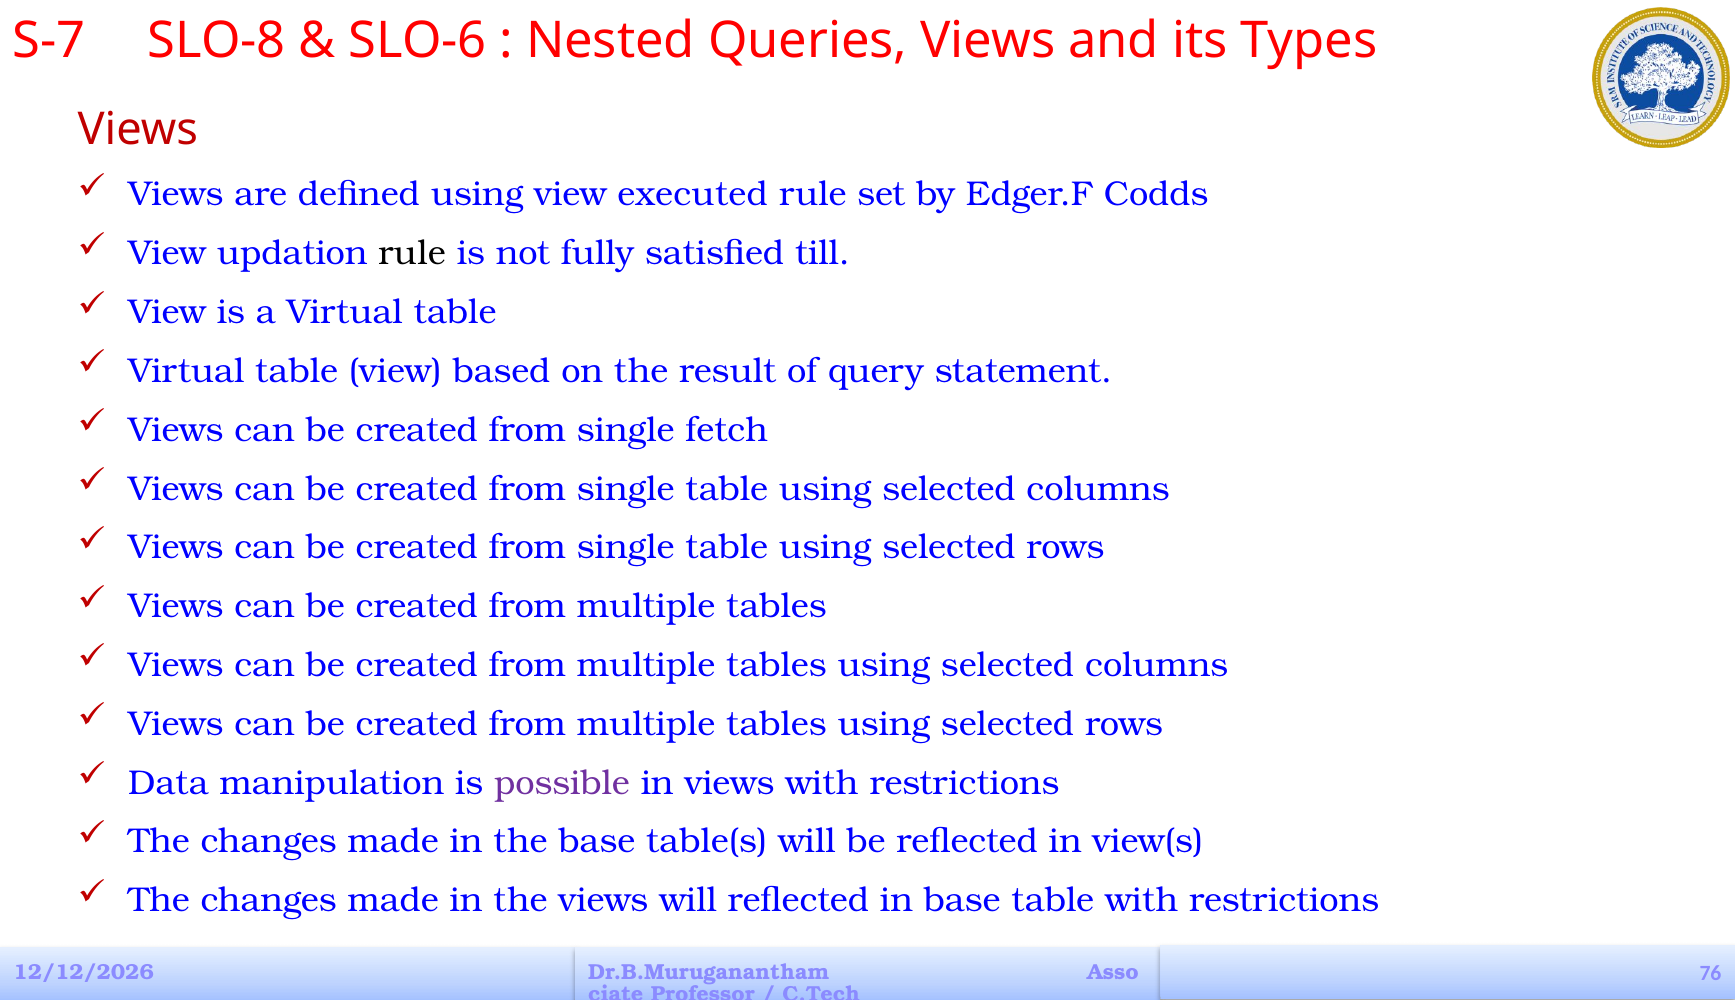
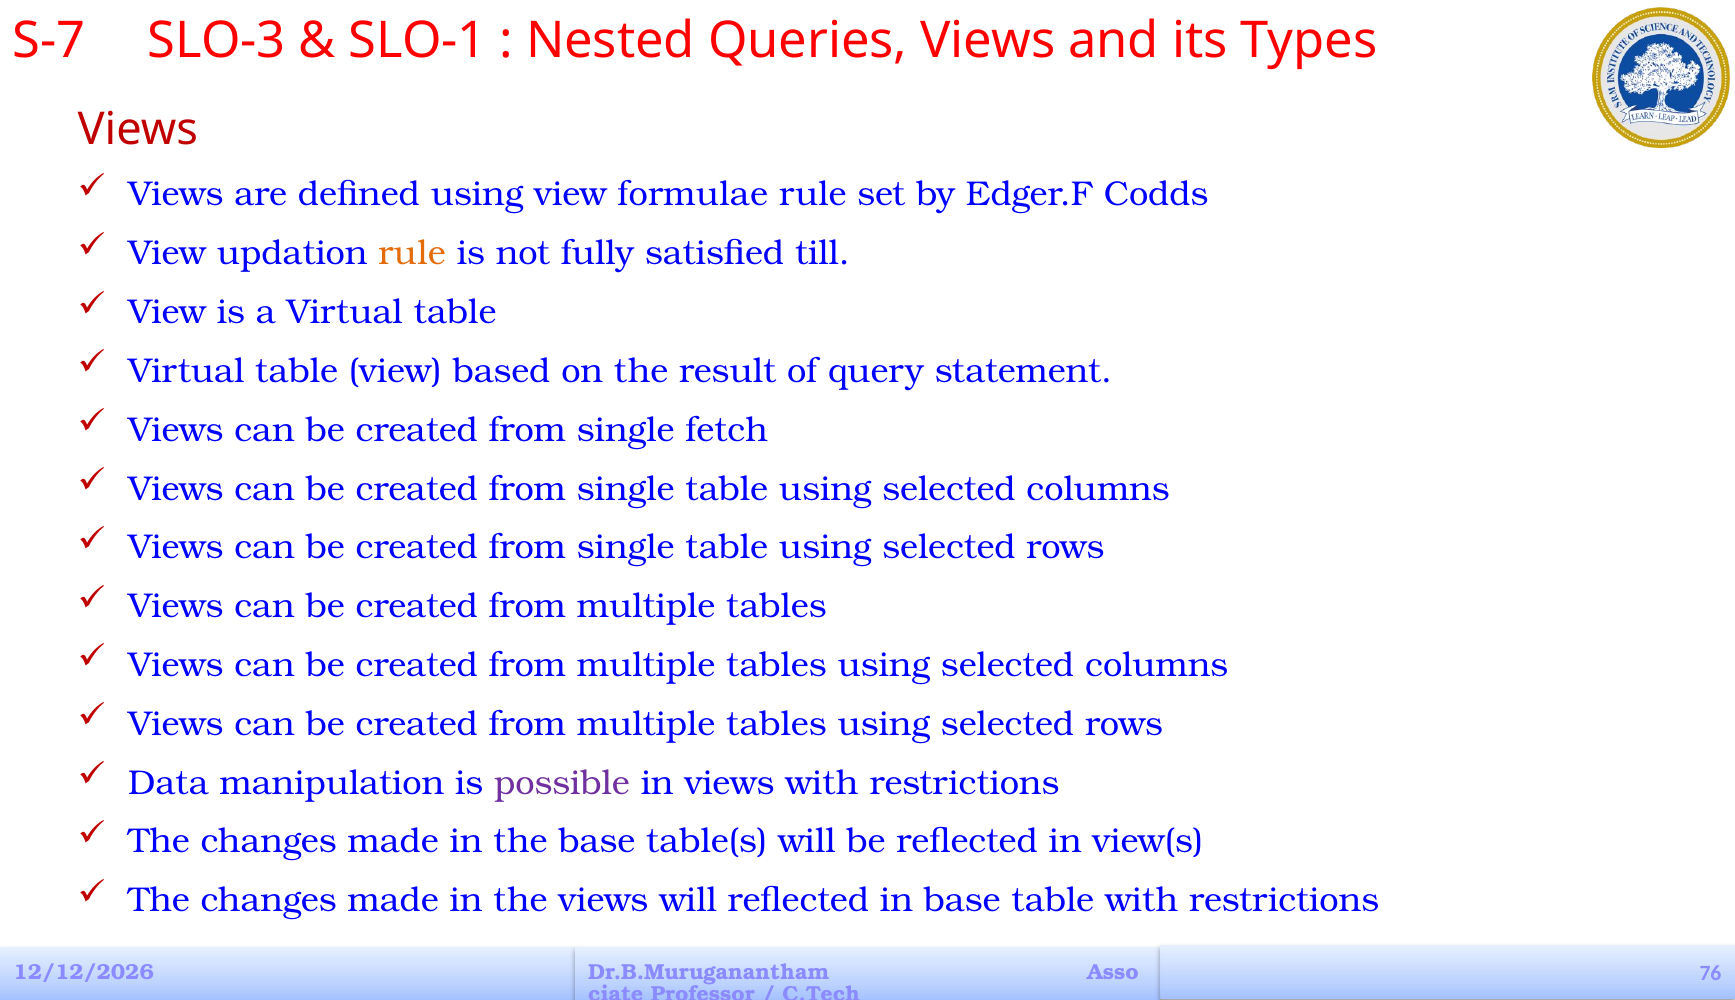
SLO-8: SLO-8 -> SLO-3 (217, 40)
SLO-6: SLO-6 -> SLO-1 (418, 40)
executed: executed -> formulae (693, 194)
rule colour: black -> orange (412, 253)
